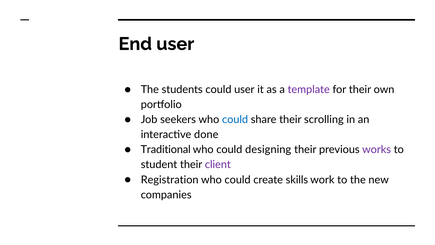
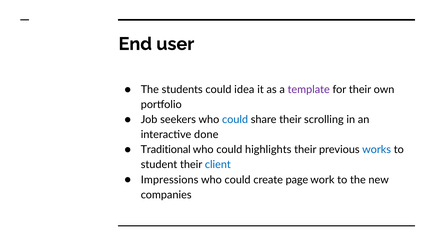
could user: user -> idea (244, 90)
designing: designing -> highlights (268, 150)
works colour: purple -> blue (377, 150)
client colour: purple -> blue (218, 165)
Registration: Registration -> Impressions (170, 180)
skills: skills -> page (297, 180)
